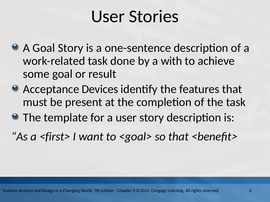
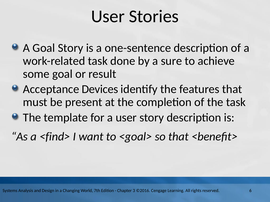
with: with -> sure (171, 61)
<first>: <first> -> <find> (55, 137)
